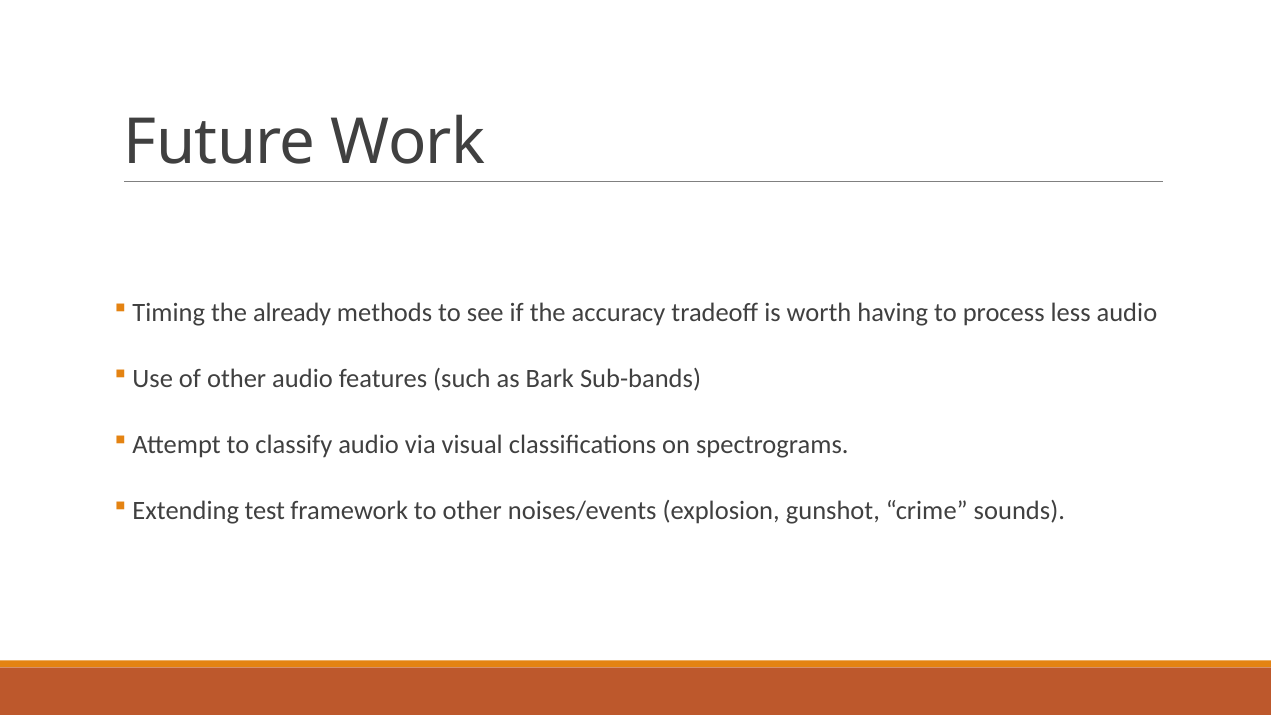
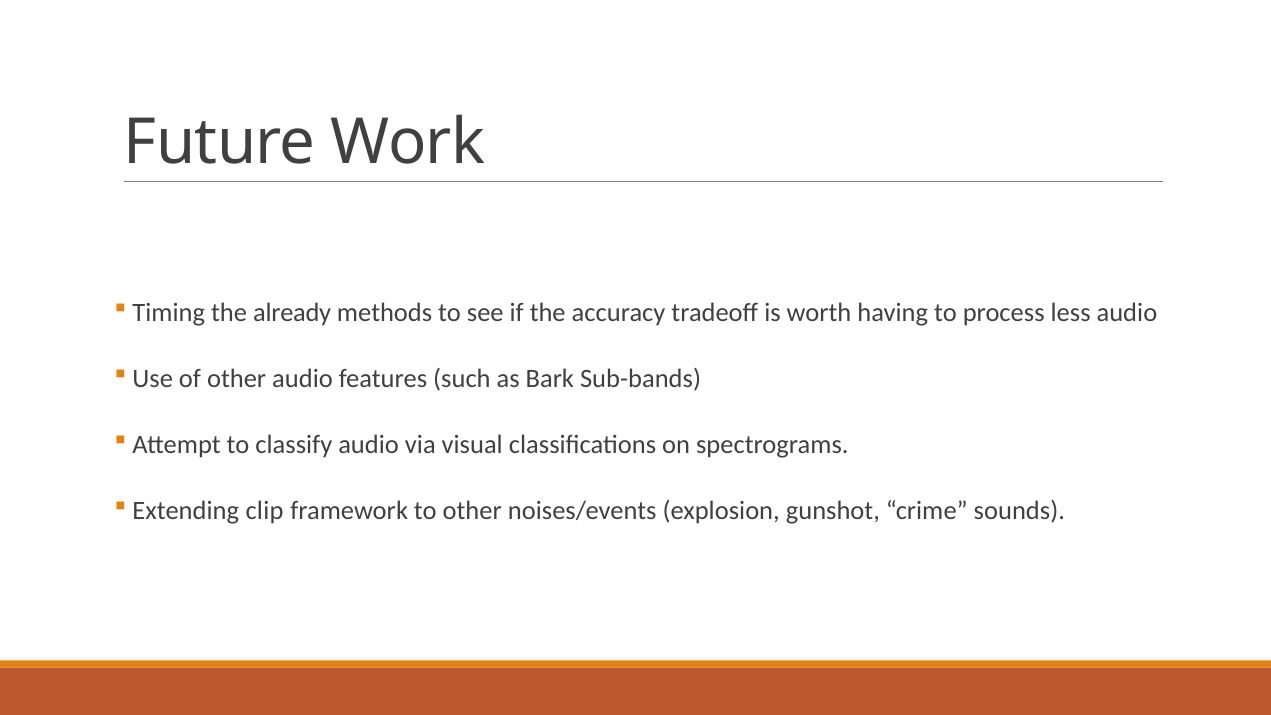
test: test -> clip (265, 511)
